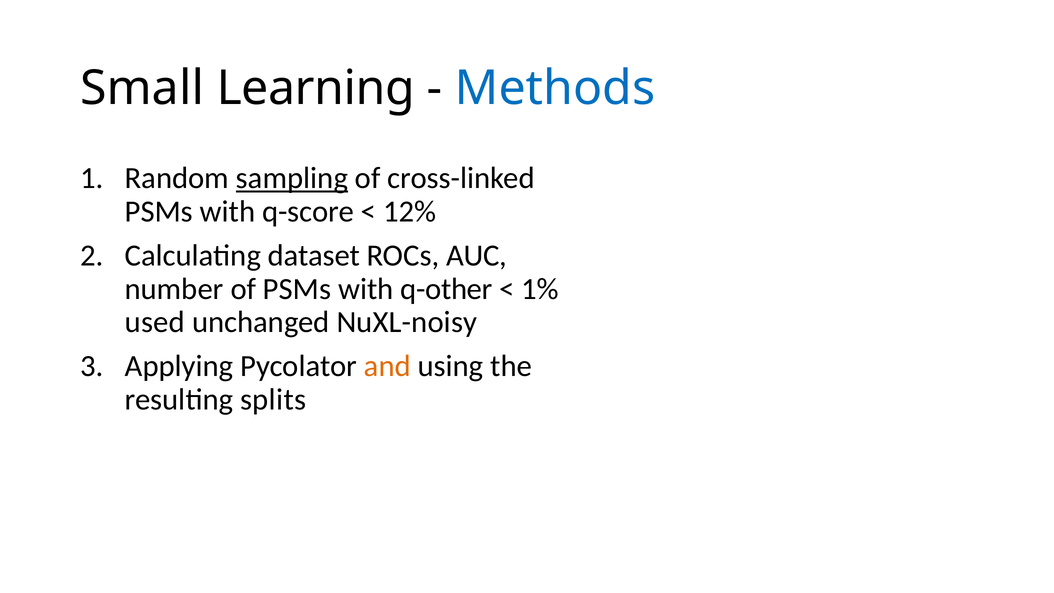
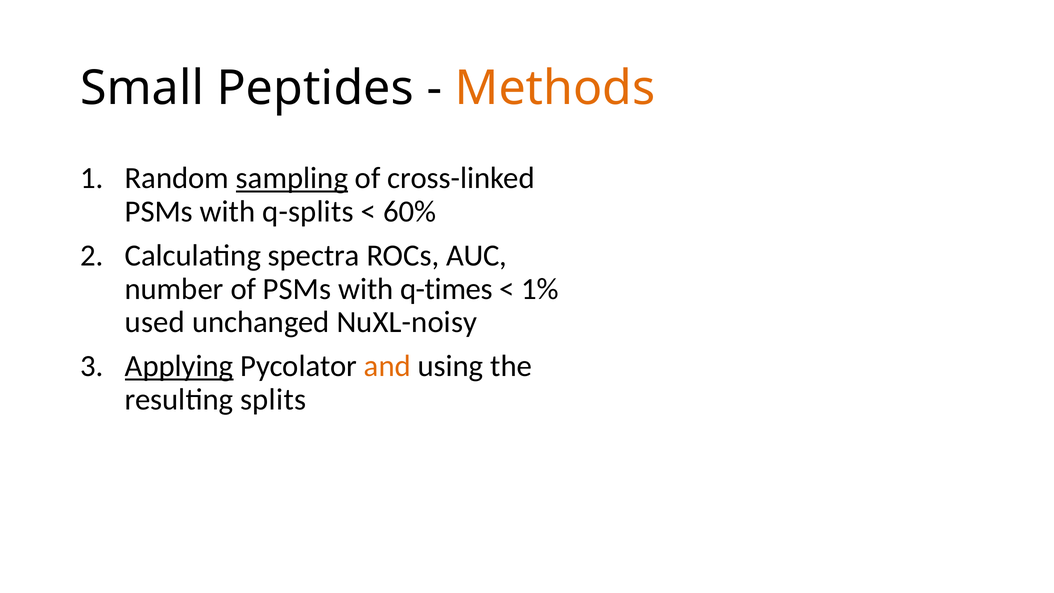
Learning: Learning -> Peptides (315, 89)
Methods colour: blue -> orange (555, 89)
q-score: q-score -> q-splits (308, 211)
12%: 12% -> 60% (410, 211)
dataset: dataset -> spectra (314, 256)
q-other: q-other -> q-times (446, 289)
Applying underline: none -> present (179, 366)
